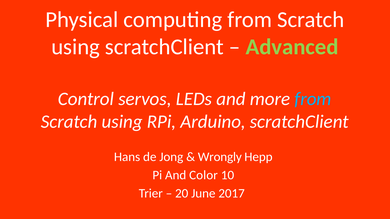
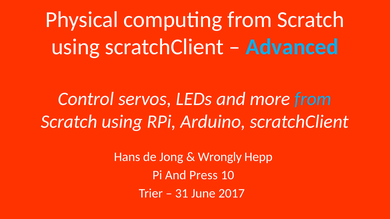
Advanced colour: light green -> light blue (292, 47)
Color: Color -> Press (204, 175)
20: 20 -> 31 (182, 194)
